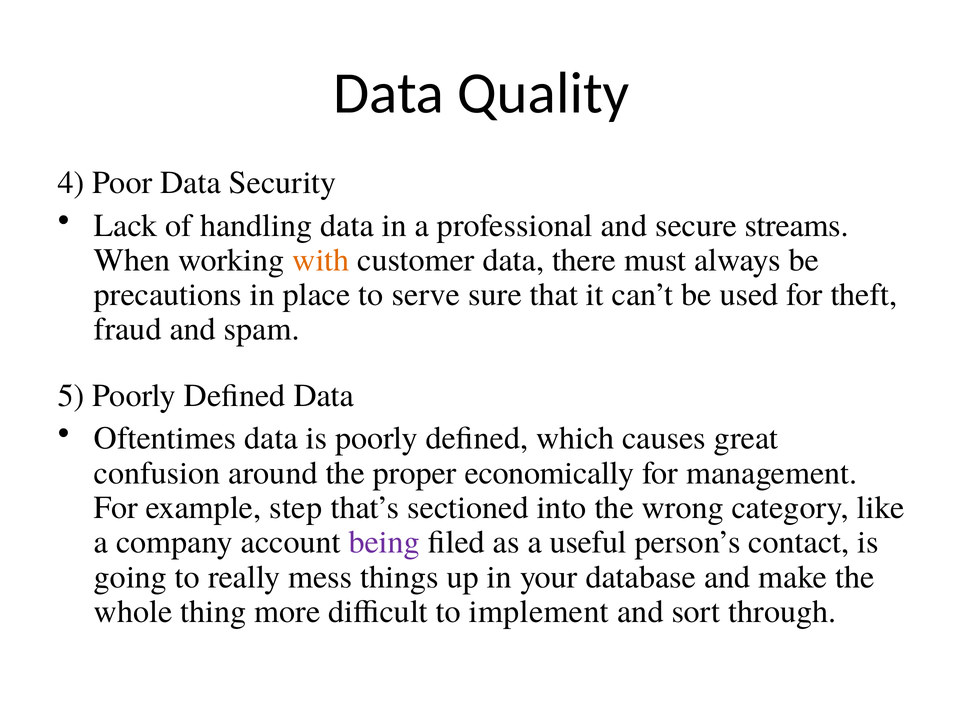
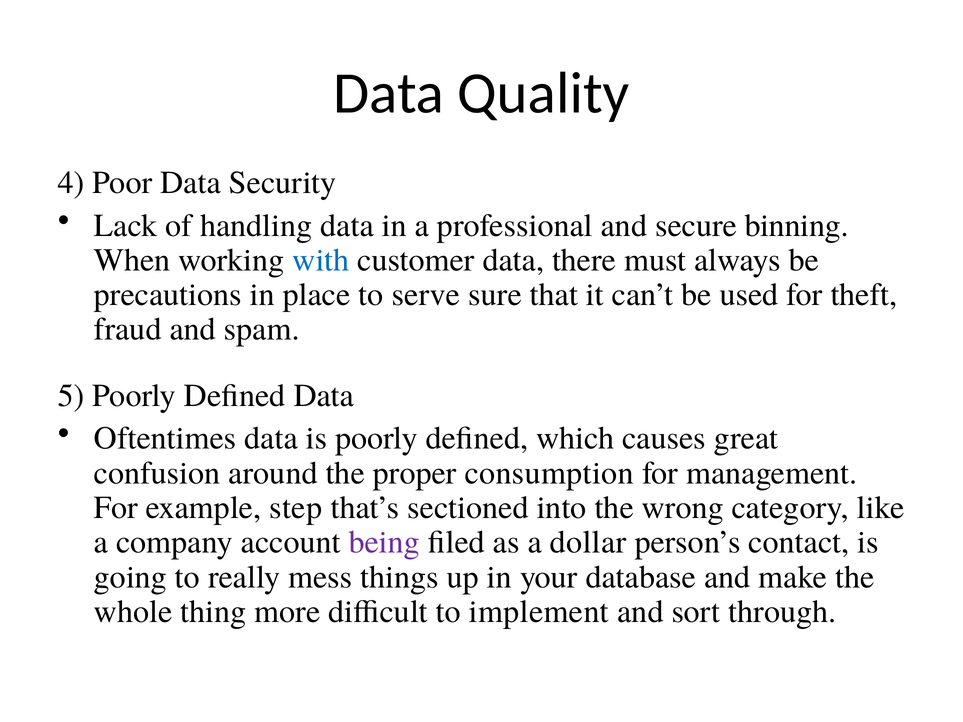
streams: streams -> binning (797, 226)
with colour: orange -> blue (321, 260)
economically: economically -> consumption (549, 473)
useful: useful -> dollar (588, 542)
